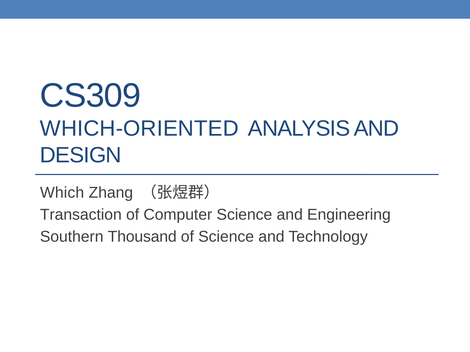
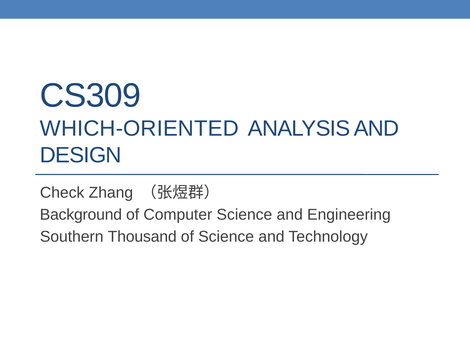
Which: Which -> Check (62, 193)
Transaction: Transaction -> Background (81, 215)
